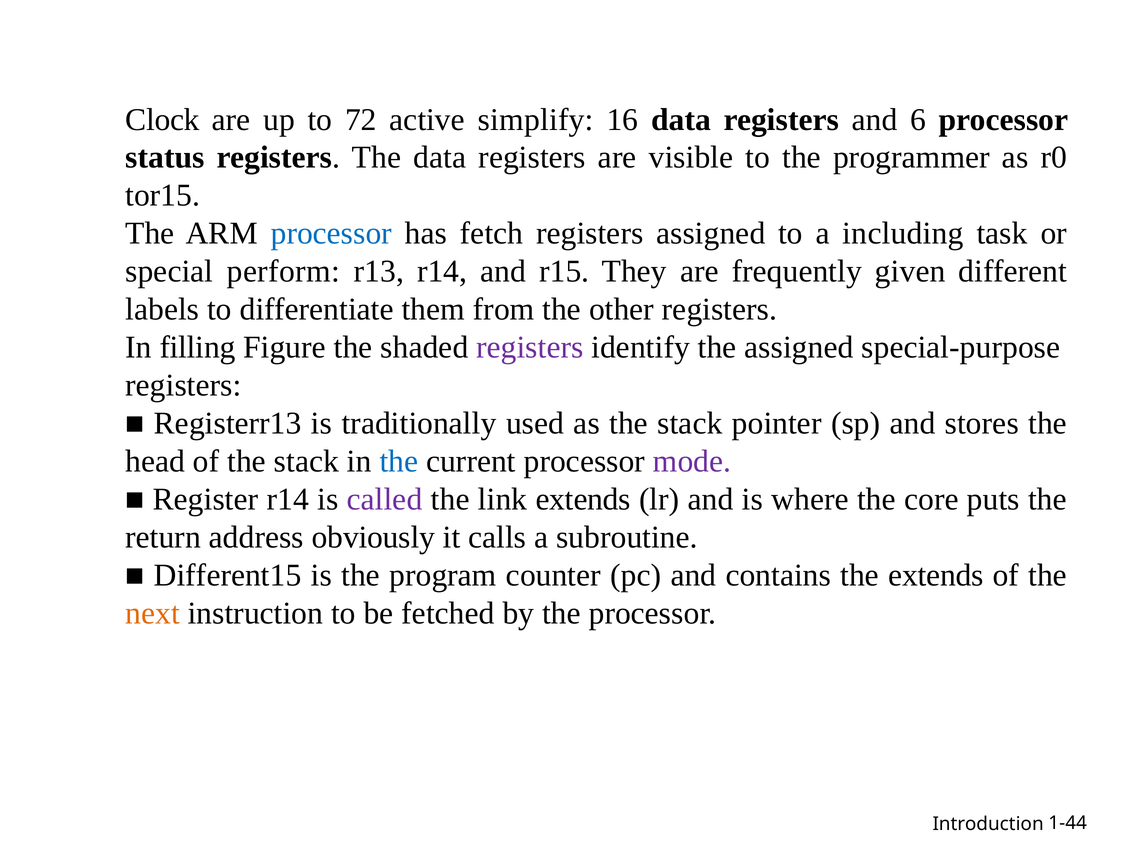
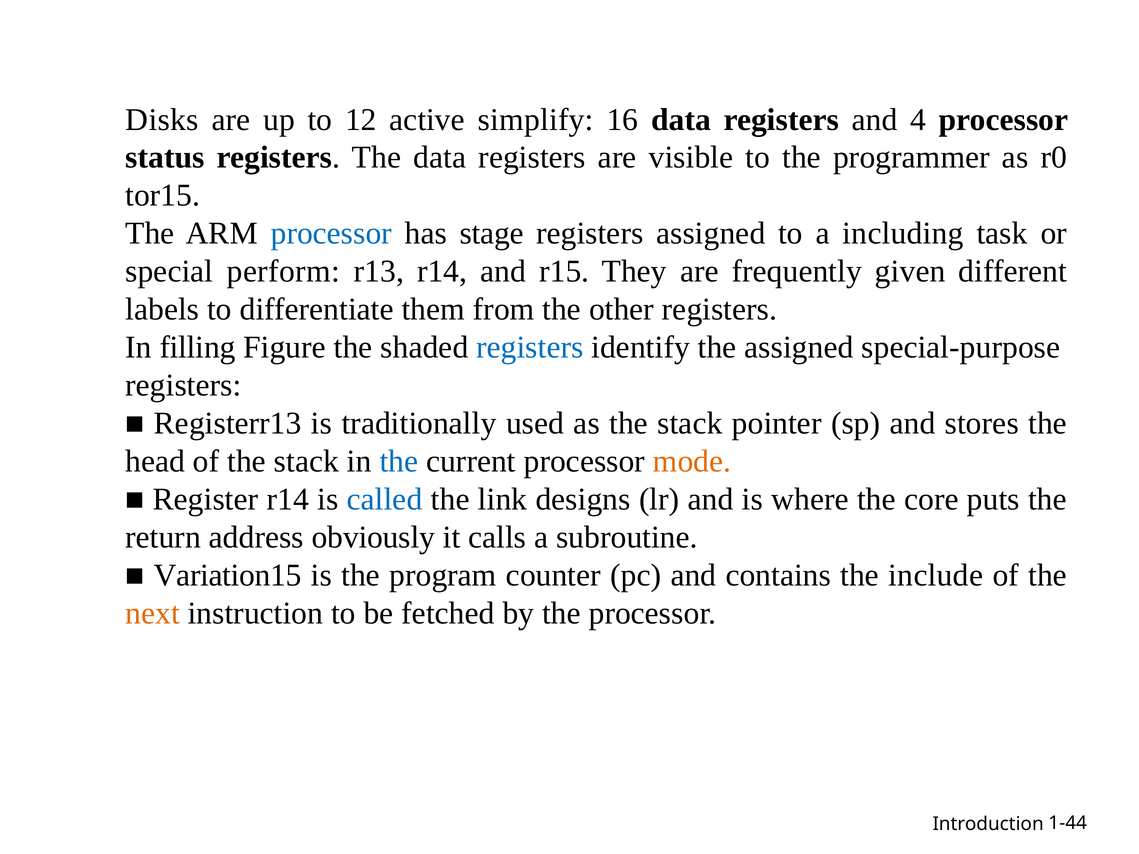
Clock: Clock -> Disks (162, 120)
72: 72 -> 12 (361, 120)
6: 6 -> 4 (918, 120)
fetch: fetch -> stage (492, 234)
registers colour: purple -> blue (530, 347)
mode colour: purple -> orange (692, 461)
called colour: purple -> blue (385, 499)
link extends: extends -> designs (583, 499)
Different15: Different15 -> Variation15 (228, 575)
the extends: extends -> include (936, 575)
